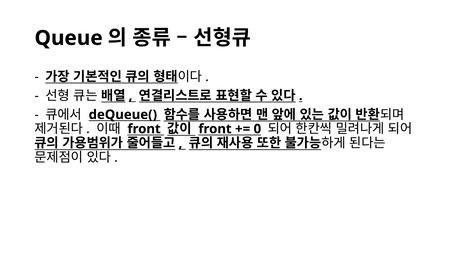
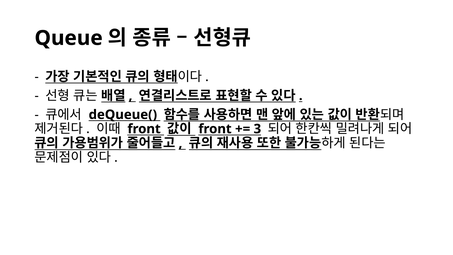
0: 0 -> 3 (257, 129)
